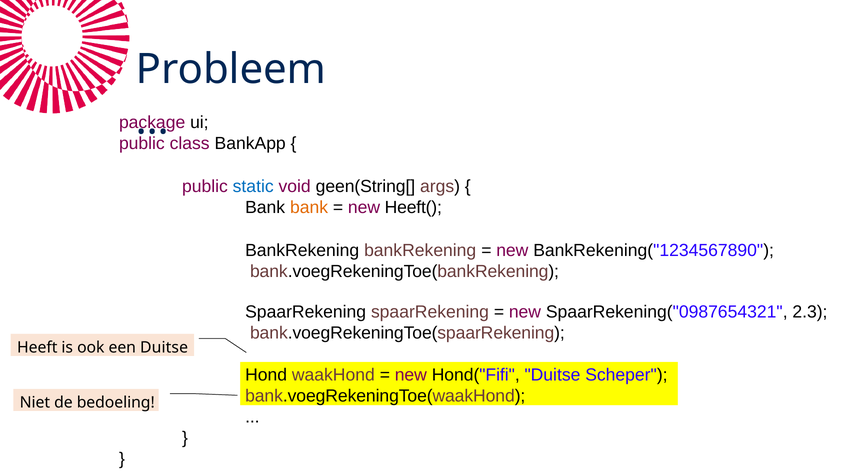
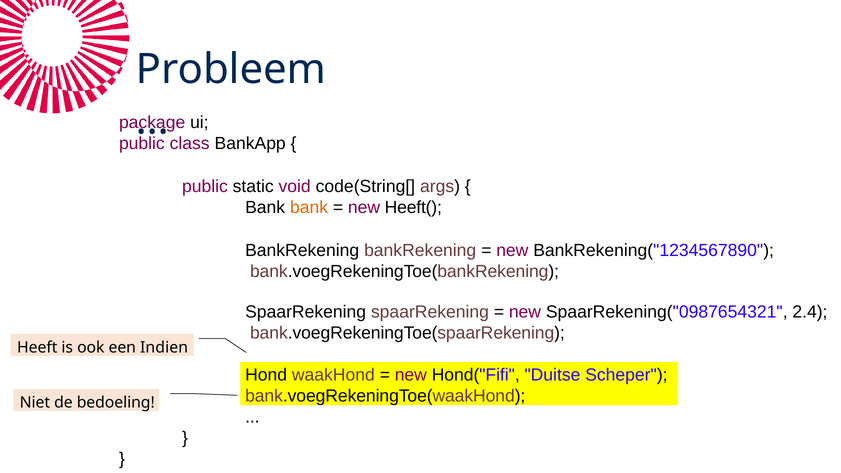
static colour: blue -> black (253, 187)
geen(String[: geen(String[ -> code(String[ (365, 187)
2.3: 2.3 -> 2.4 (810, 312)
een Duitse: Duitse -> Indien (164, 348)
